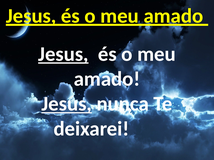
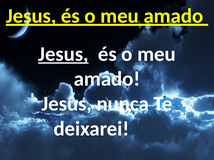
Jesus underline: present -> none (67, 104)
